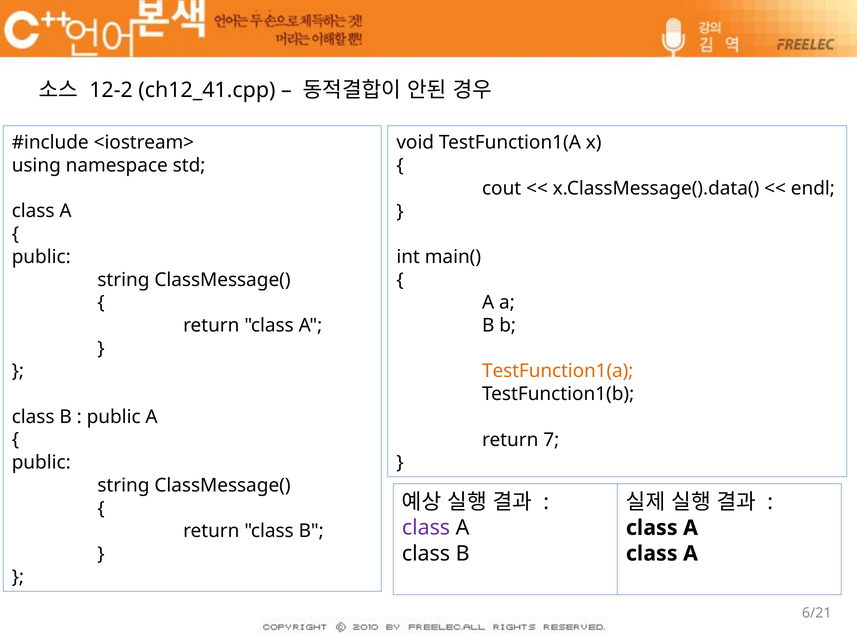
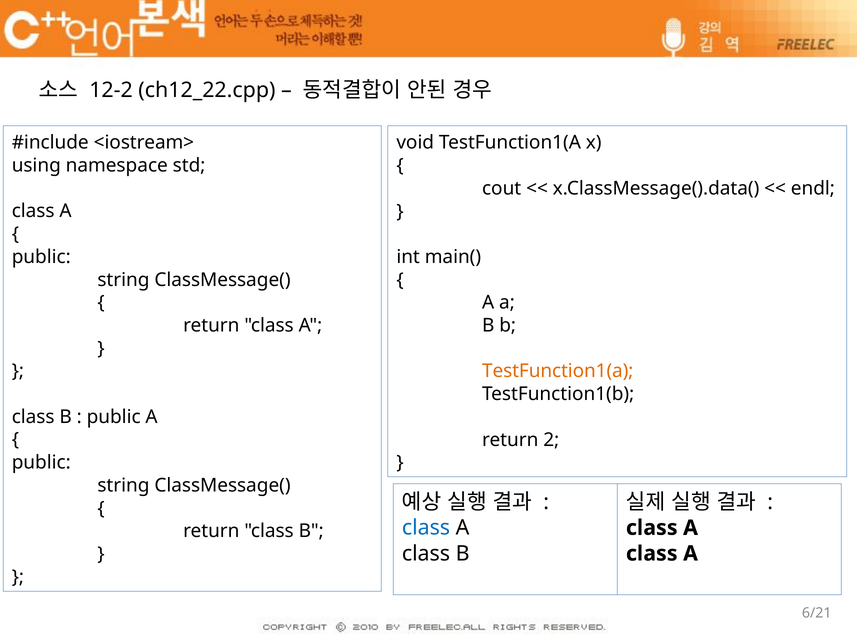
ch12_41.cpp: ch12_41.cpp -> ch12_22.cpp (207, 90)
7: 7 -> 2 (551, 440)
class colour: purple -> blue (426, 528)
